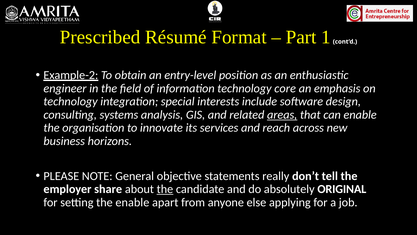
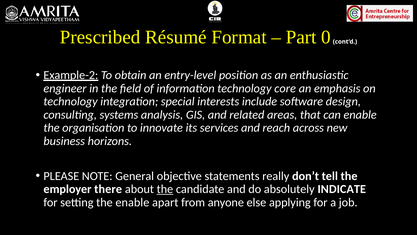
1: 1 -> 0 (326, 37)
areas underline: present -> none (282, 114)
share: share -> there (108, 189)
ORIGINAL: ORIGINAL -> INDICATE (342, 189)
